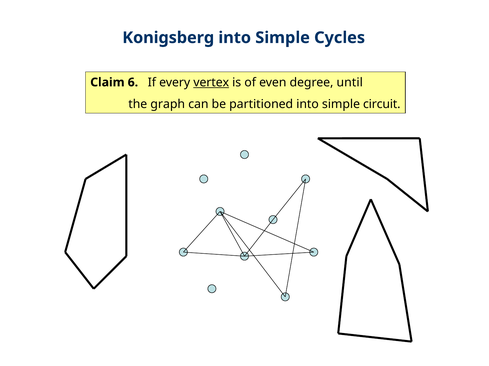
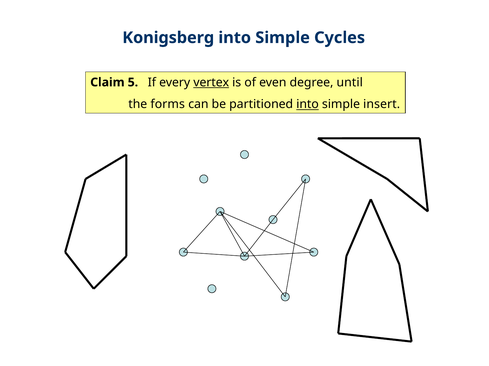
6: 6 -> 5 (133, 83)
graph: graph -> forms (168, 105)
into underline: none -> present (308, 105)
circuit: circuit -> insert (382, 105)
